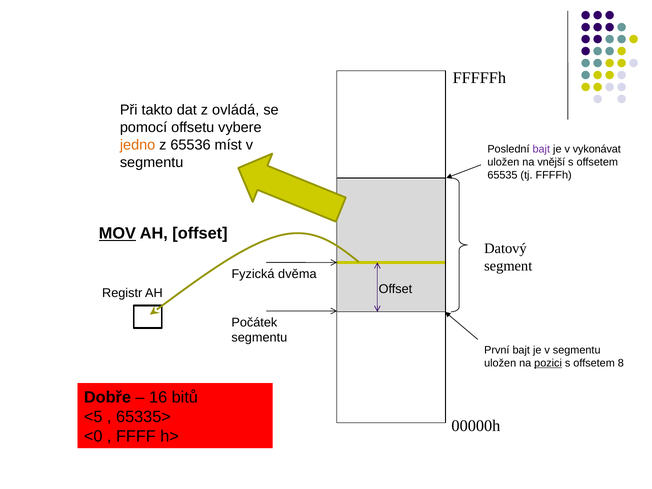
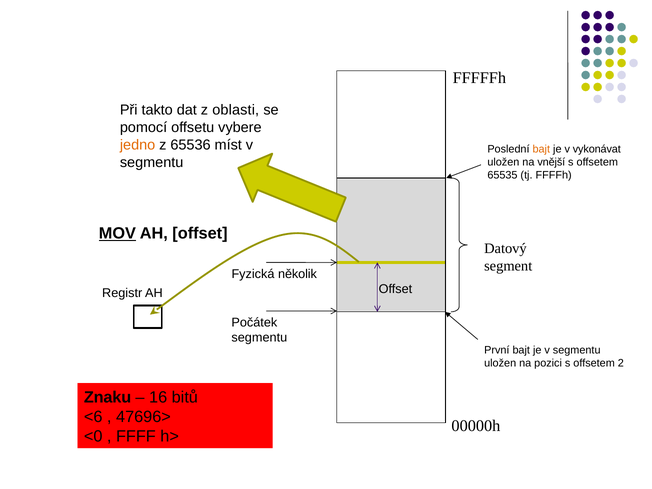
ovládá: ovládá -> oblasti (236, 110)
bajt colour: purple -> orange (541, 149)
dvěma: dvěma -> několik (297, 274)
pozici underline: present -> none (548, 363)
8: 8 -> 2 (621, 363)
Dobře: Dobře -> Znaku (108, 397)
<5: <5 -> <6 (93, 417)
65335>: 65335> -> 47696> (143, 417)
